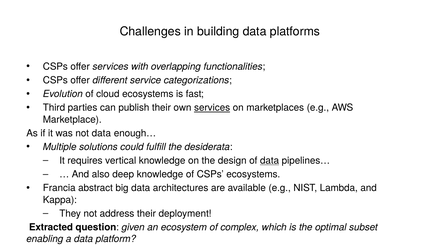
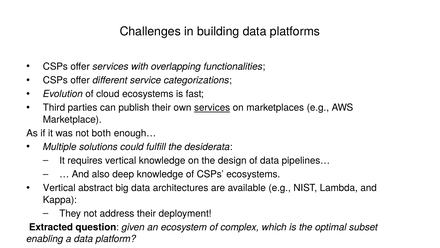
not data: data -> both (101, 133)
data underline: present -> none (270, 160)
Francia: Francia -> Vertical (59, 188)
